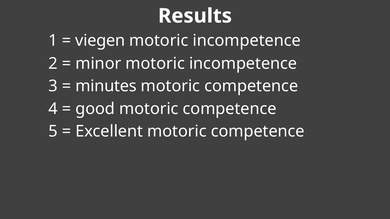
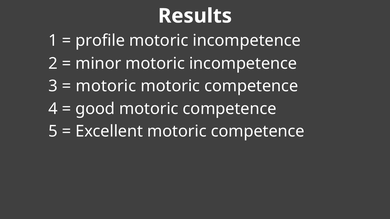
viegen: viegen -> profile (100, 41)
minutes: minutes -> motoric (106, 86)
